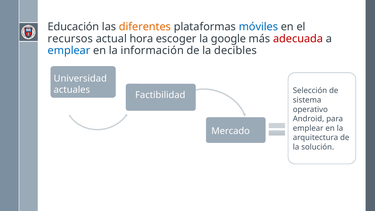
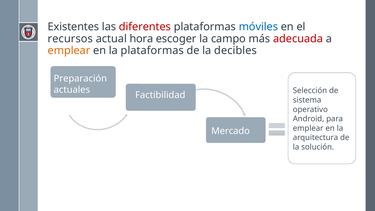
Educación: Educación -> Existentes (73, 27)
diferentes colour: orange -> red (145, 27)
google: google -> campo (228, 39)
emplear colour: blue -> orange (69, 50)
la información: información -> plataformas (152, 50)
Universidad: Universidad -> Preparación (80, 79)
